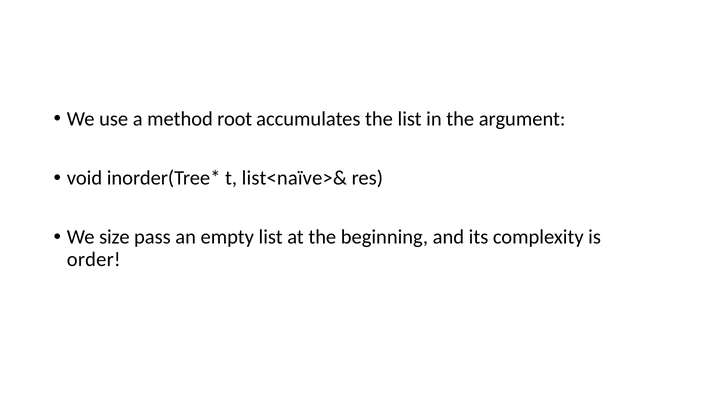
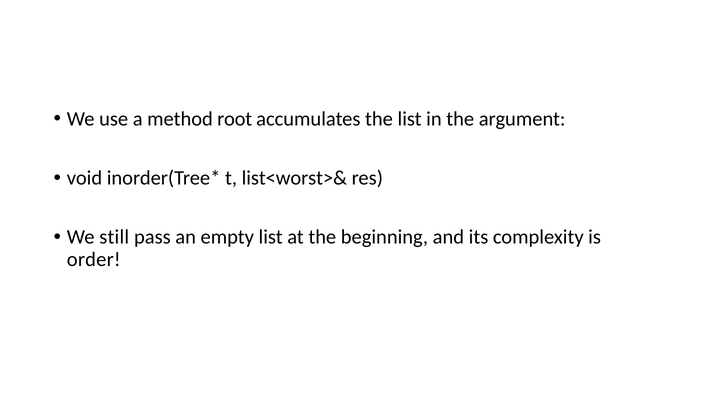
list<naïve>&: list<naïve>& -> list<worst>& (294, 178)
size: size -> still (114, 237)
